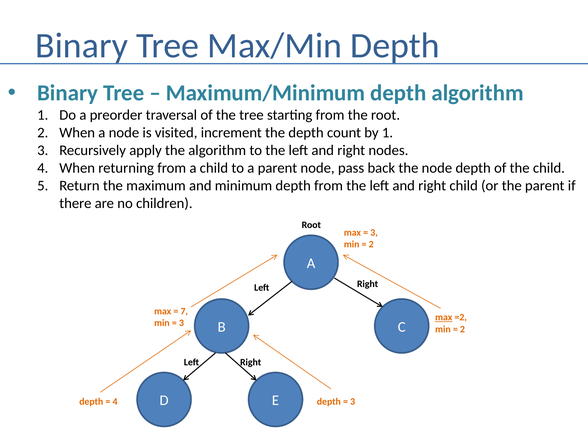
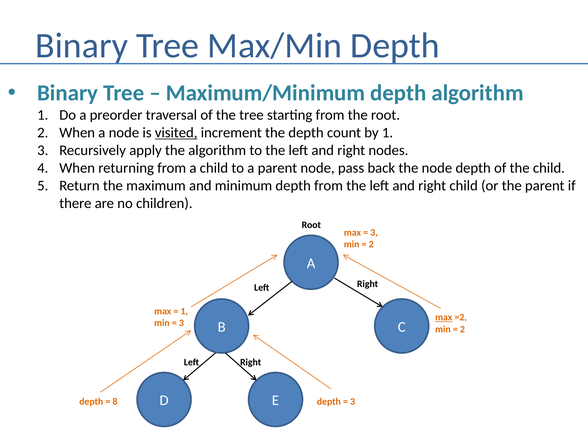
visited underline: none -> present (176, 133)
7: 7 -> 1 (184, 311)
4: 4 -> 8 (115, 402)
